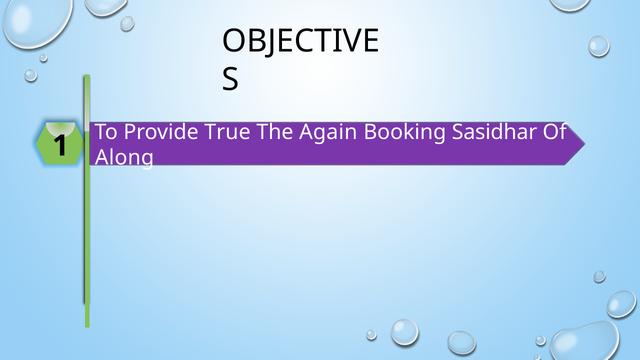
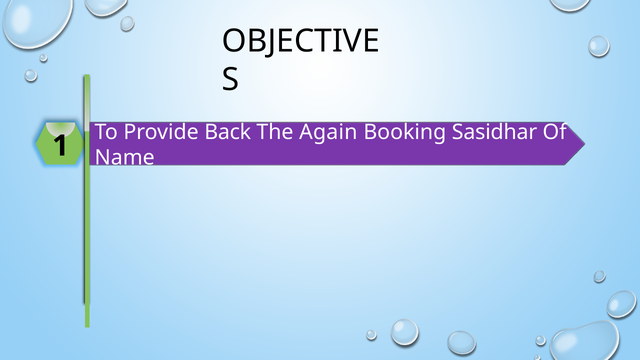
True: True -> Back (228, 132)
Along: Along -> Name (125, 158)
